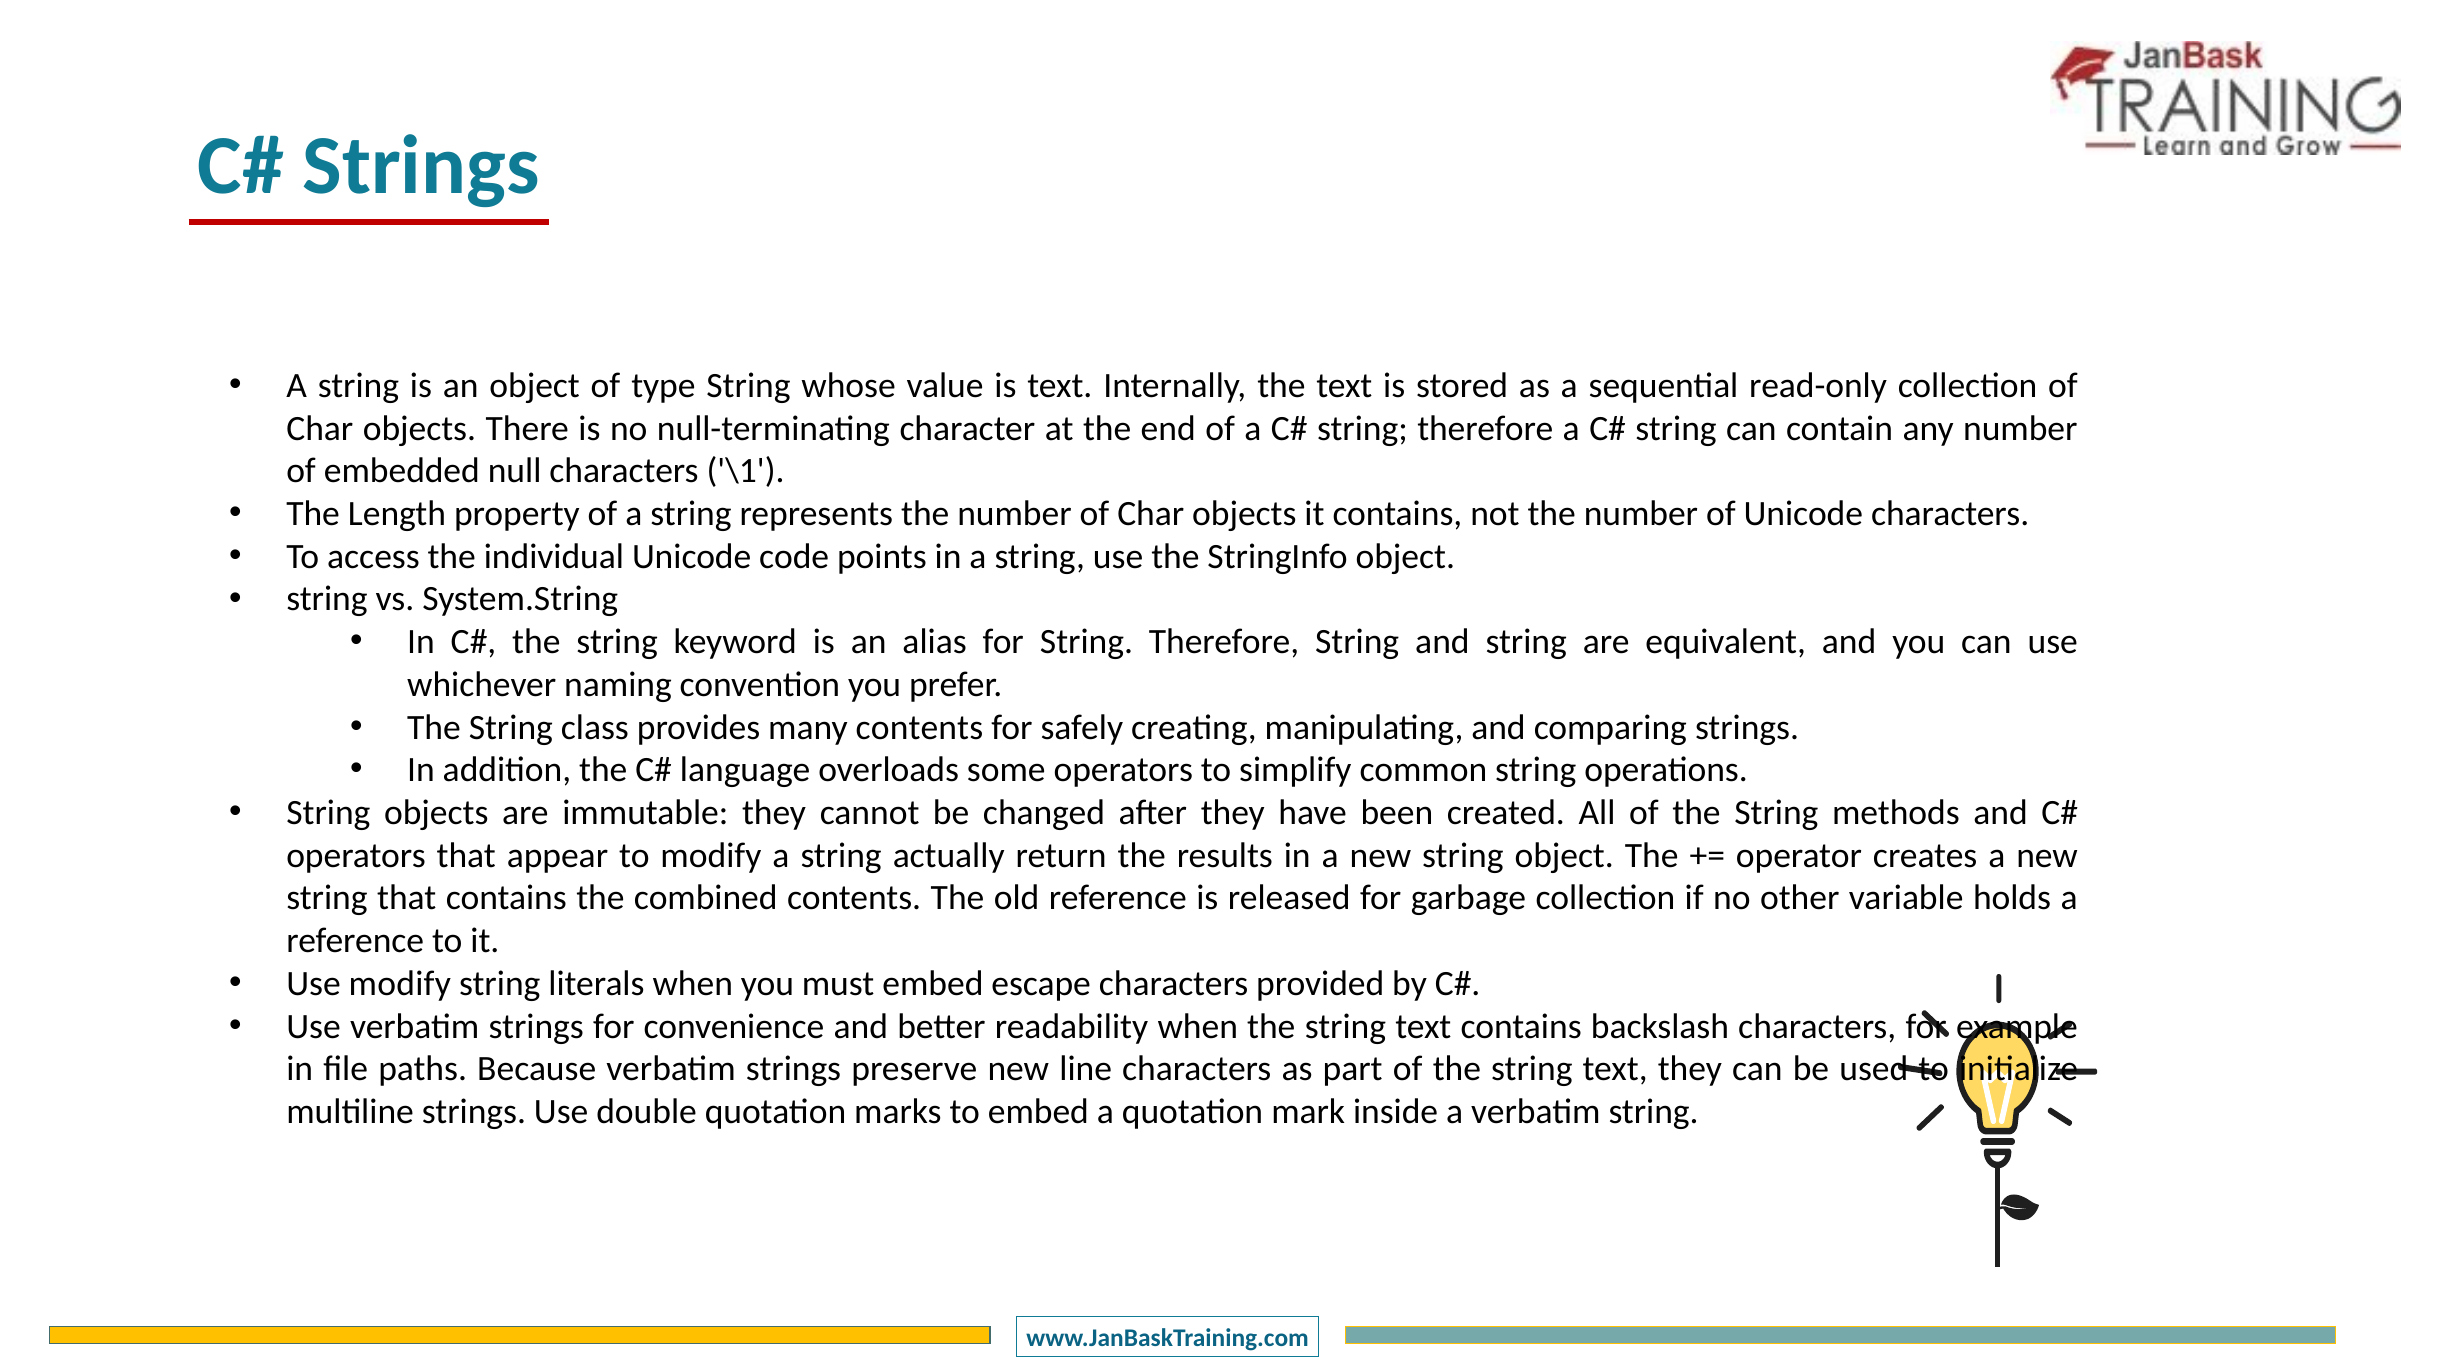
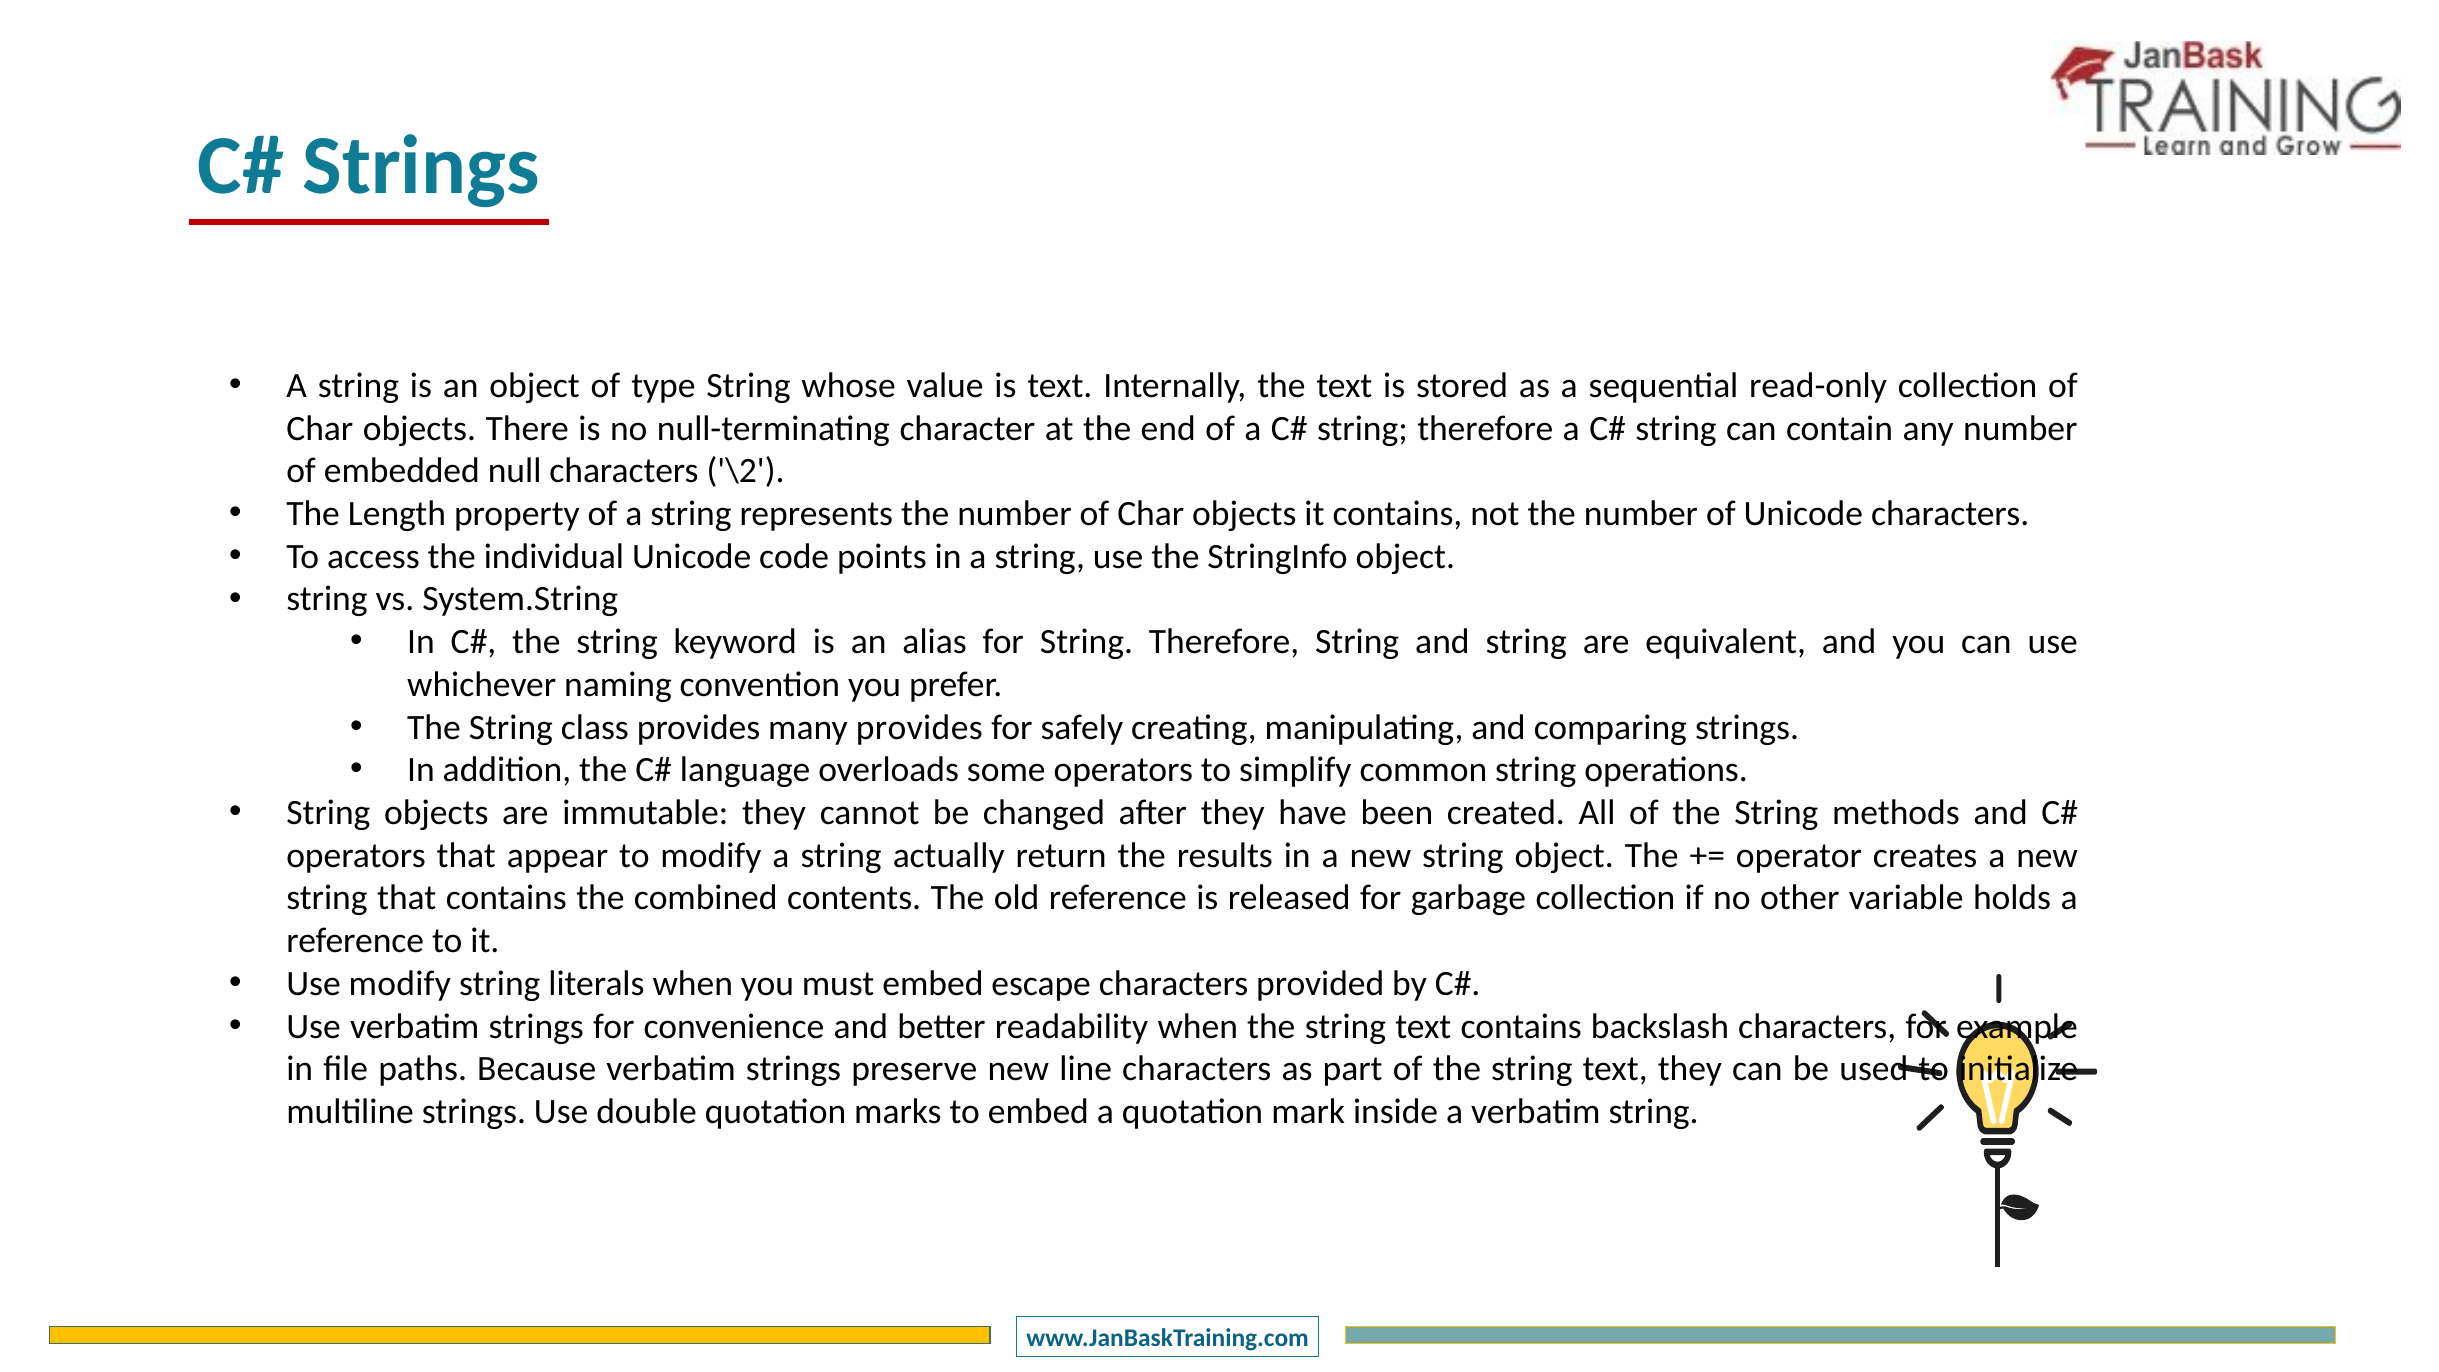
\1: \1 -> \2 (746, 471)
many contents: contents -> provides (919, 727)
